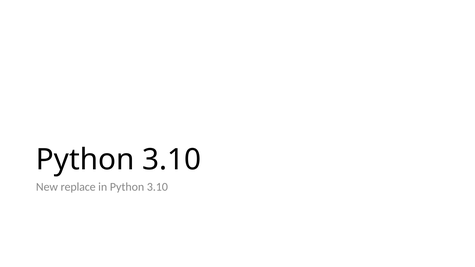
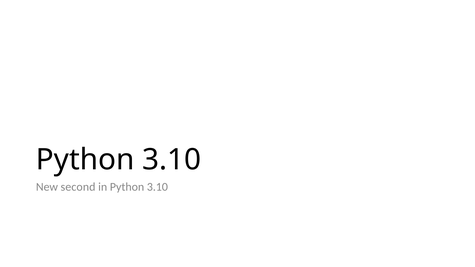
replace: replace -> second (78, 187)
